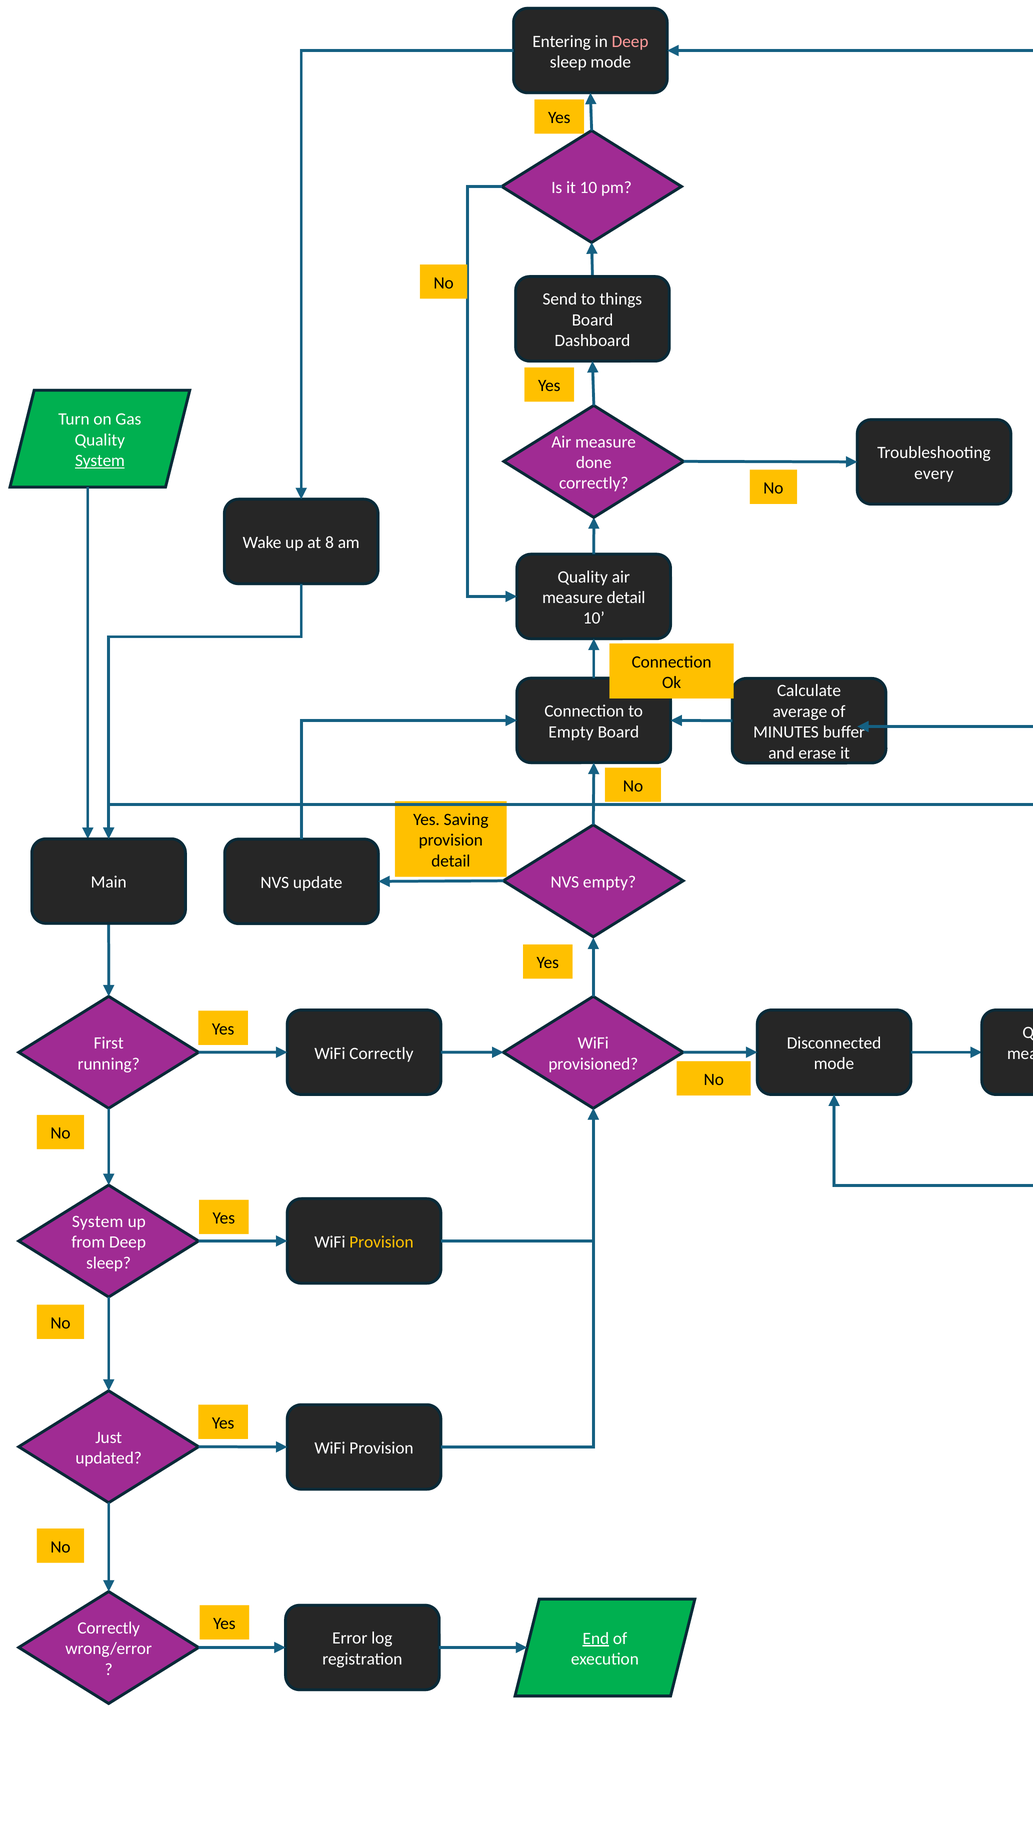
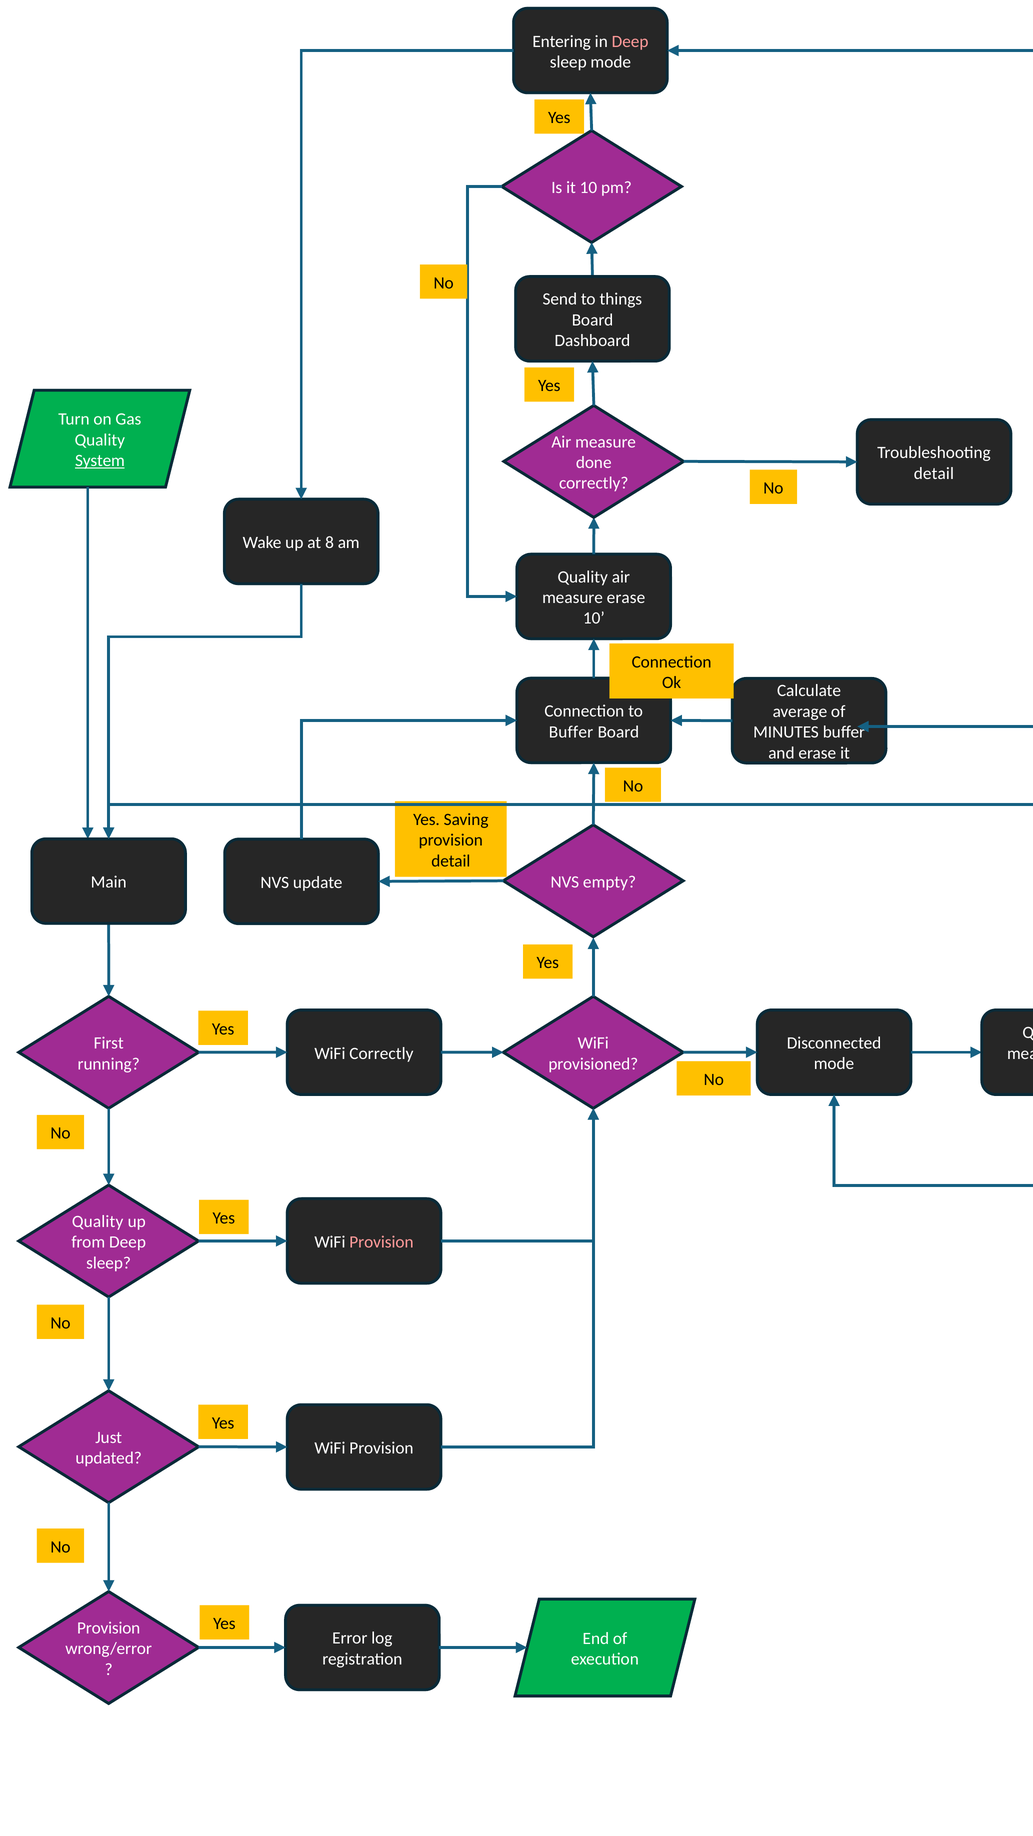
every: every -> detail (934, 474)
measure detail: detail -> erase (626, 598)
Empty: Empty -> Buffer (571, 732)
System: System -> Quality (98, 1222)
Provision colour: yellow -> pink (381, 1242)
Correctly: Correctly -> Provision (109, 1628)
End underline: present -> none (596, 1639)
